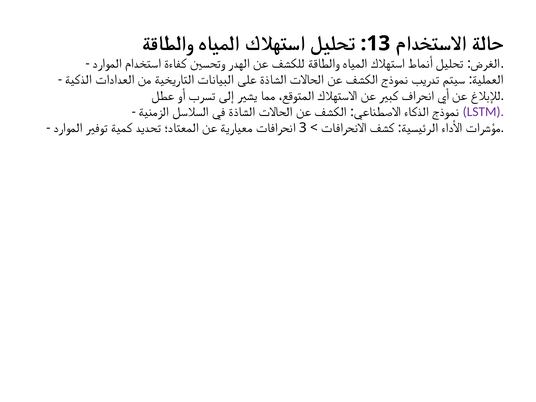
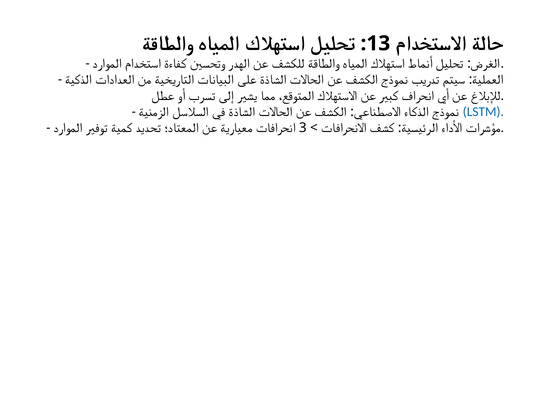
LSTM colour: purple -> blue (483, 112)
